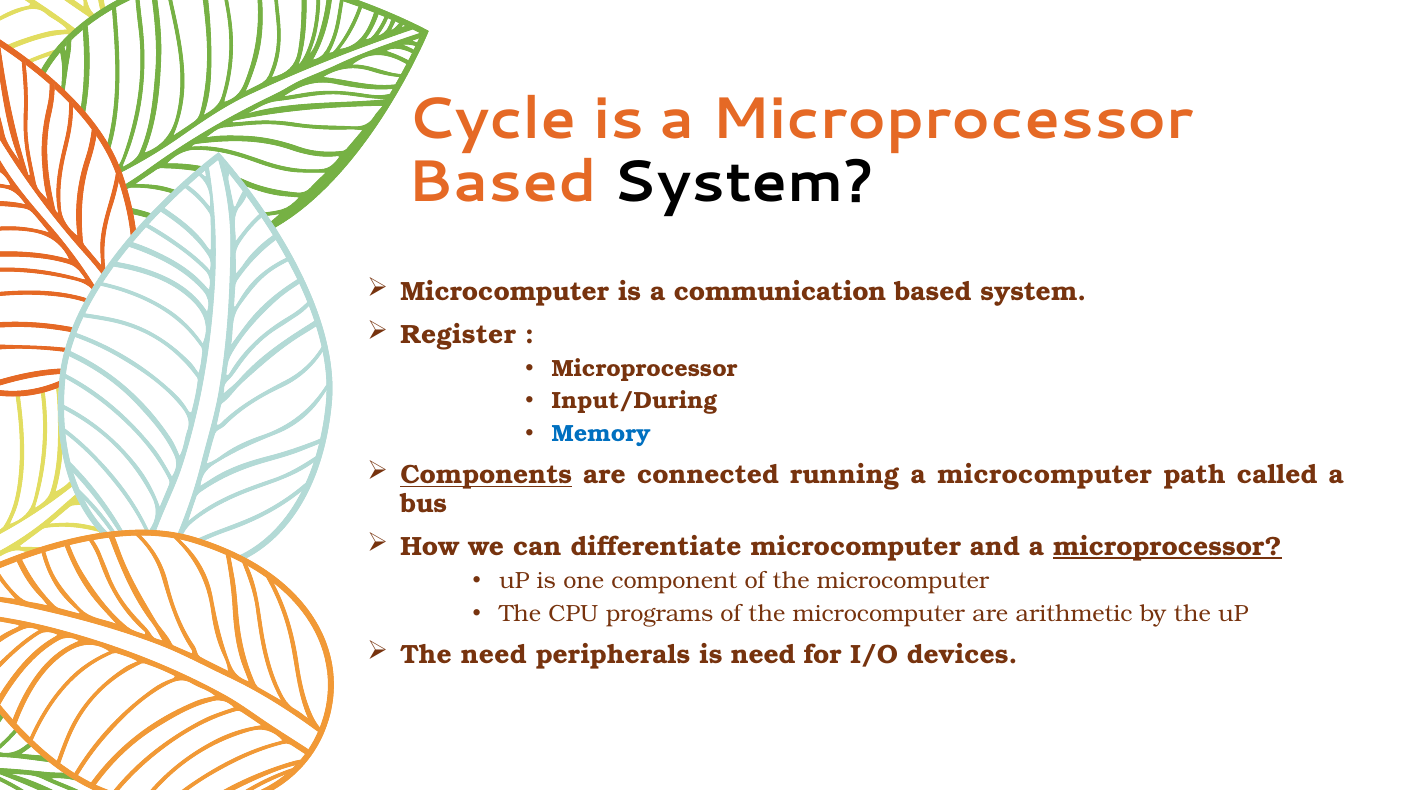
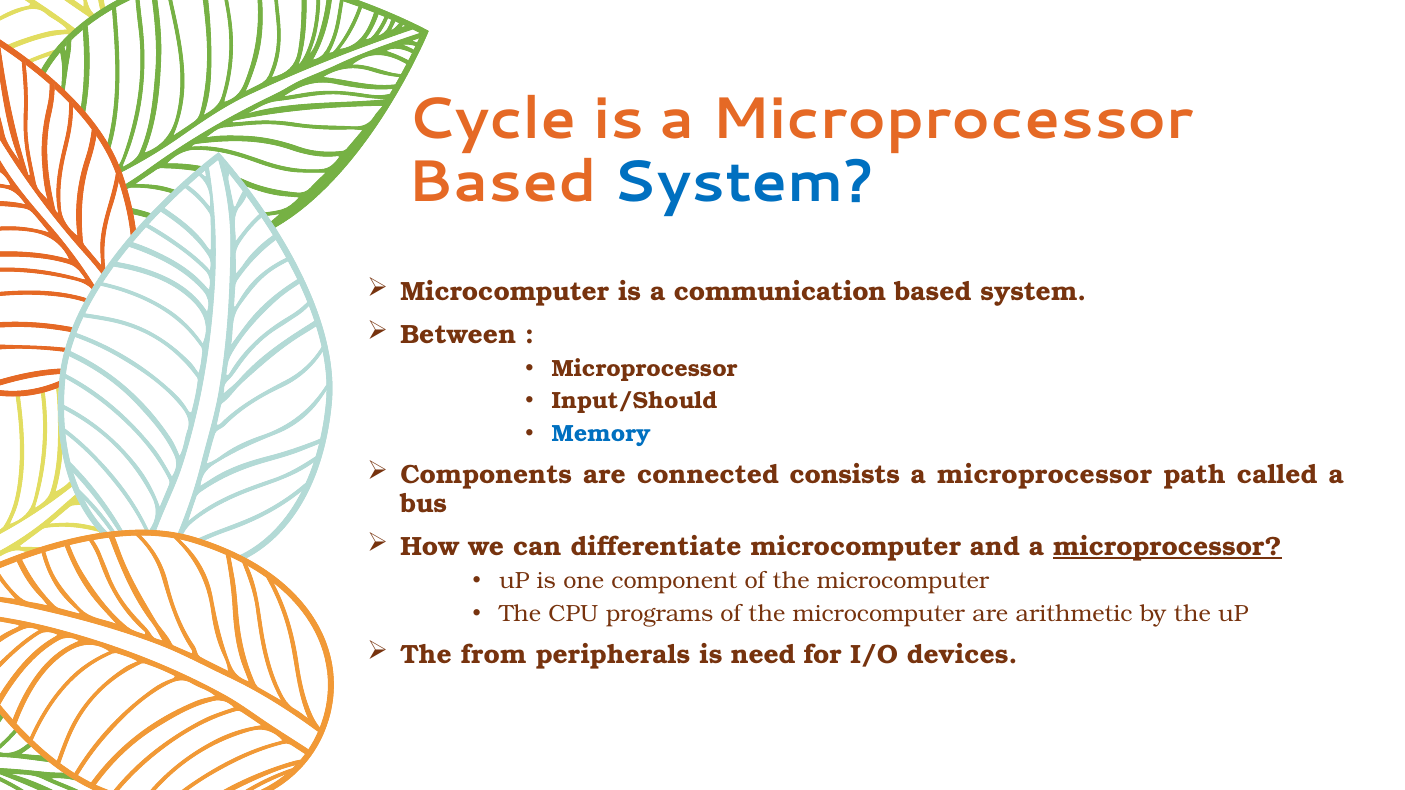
System colour: black -> blue (744, 182)
Register: Register -> Between (458, 335)
Input/During: Input/During -> Input/Should (635, 401)
Components underline: present -> none (486, 475)
running: running -> consists (845, 475)
microcomputer: microcomputer -> microprocessor (1045, 475)
The need: need -> from (494, 655)
